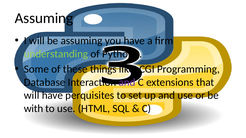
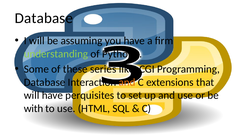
Assuming: Assuming -> Database (44, 18)
things: things -> series (103, 69)
and colour: purple -> orange (127, 82)
